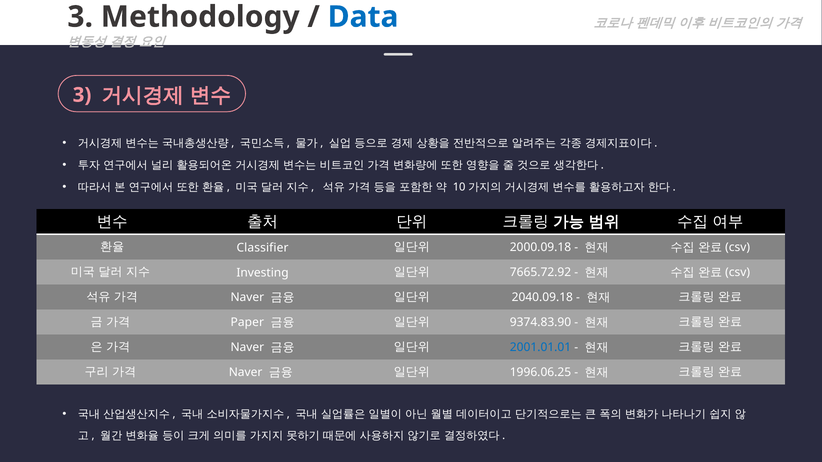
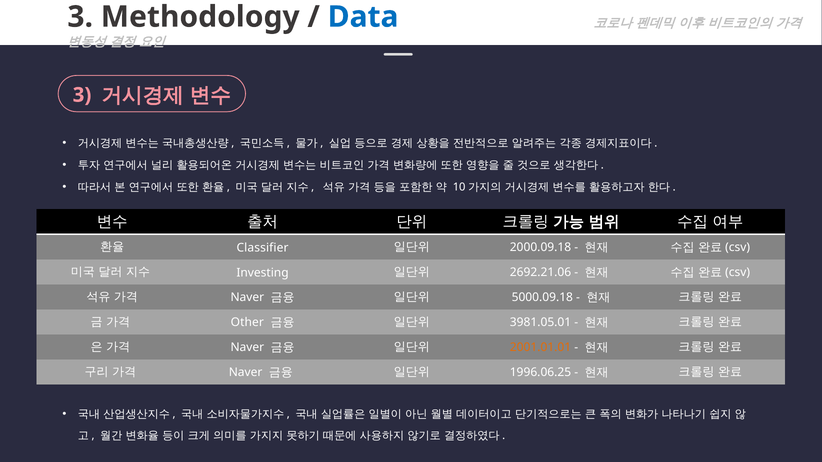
7665.72.92: 7665.72.92 -> 2692.21.06 (541, 273)
2040.09.18: 2040.09.18 -> 5000.09.18 (542, 298)
Paper: Paper -> Other (247, 323)
9374.83.90: 9374.83.90 -> 3981.05.01 (541, 323)
2001.01.01 colour: blue -> orange (541, 348)
